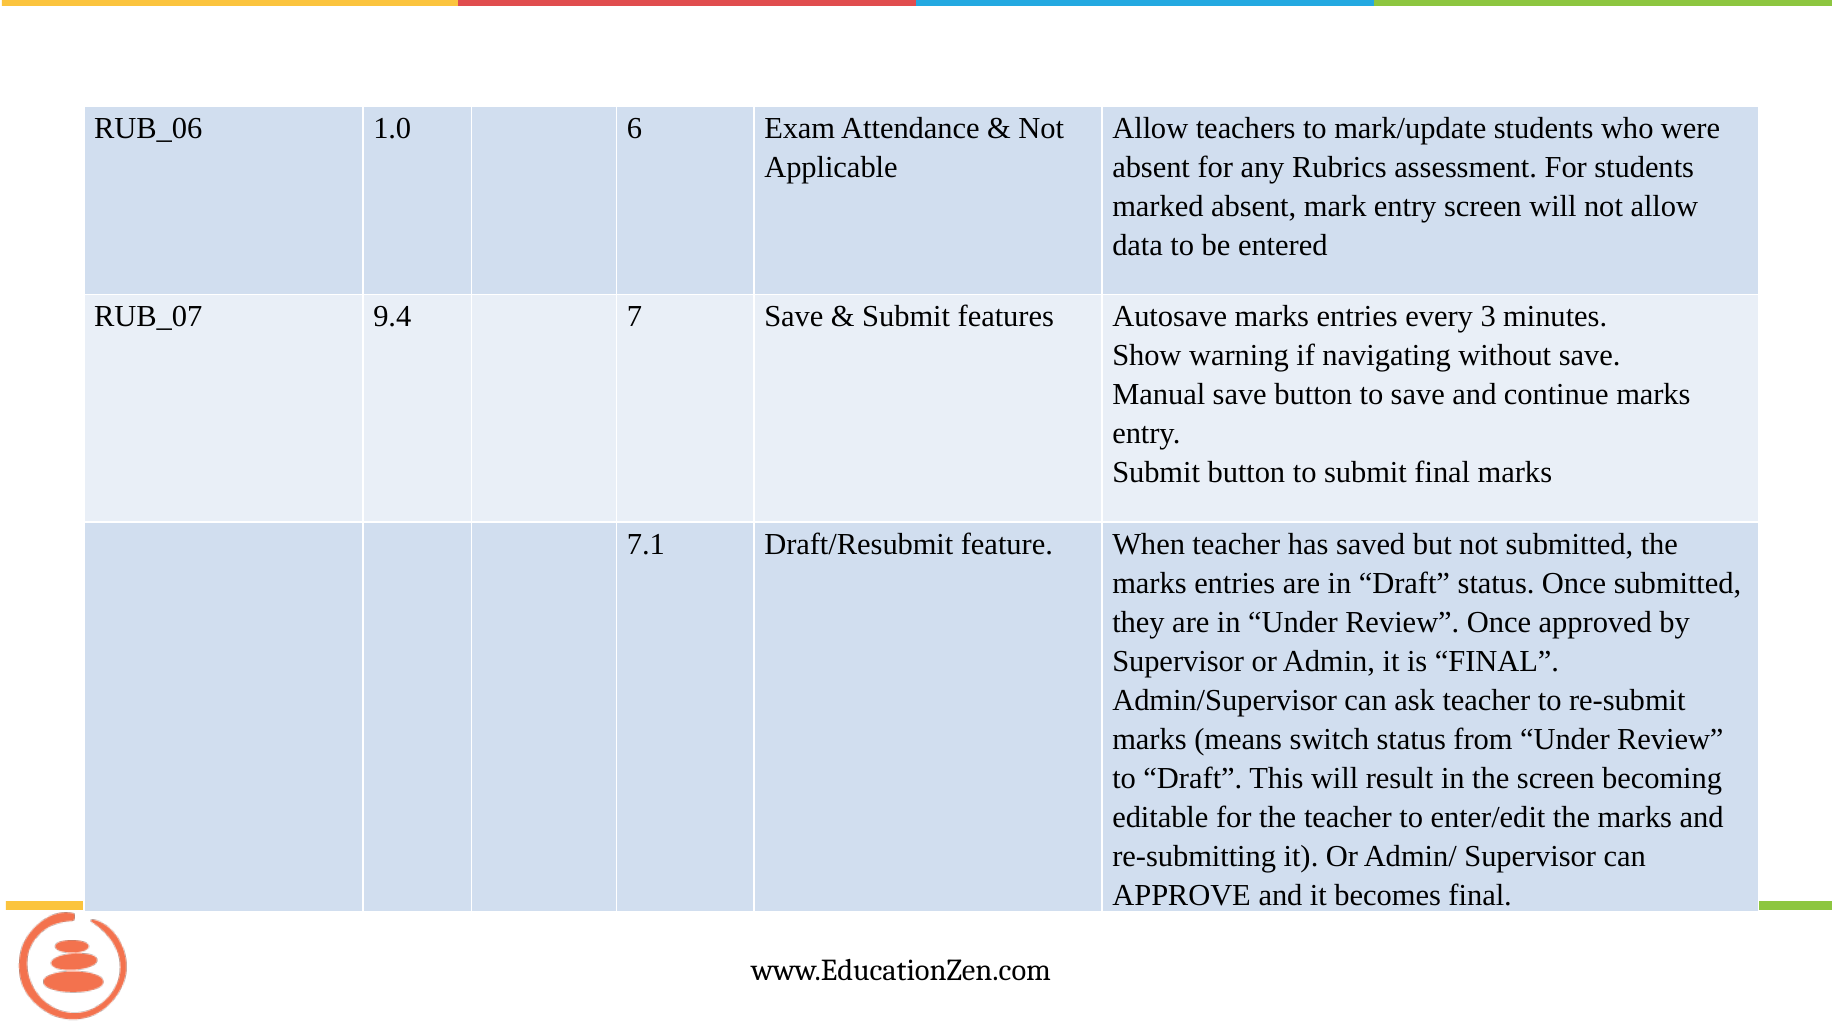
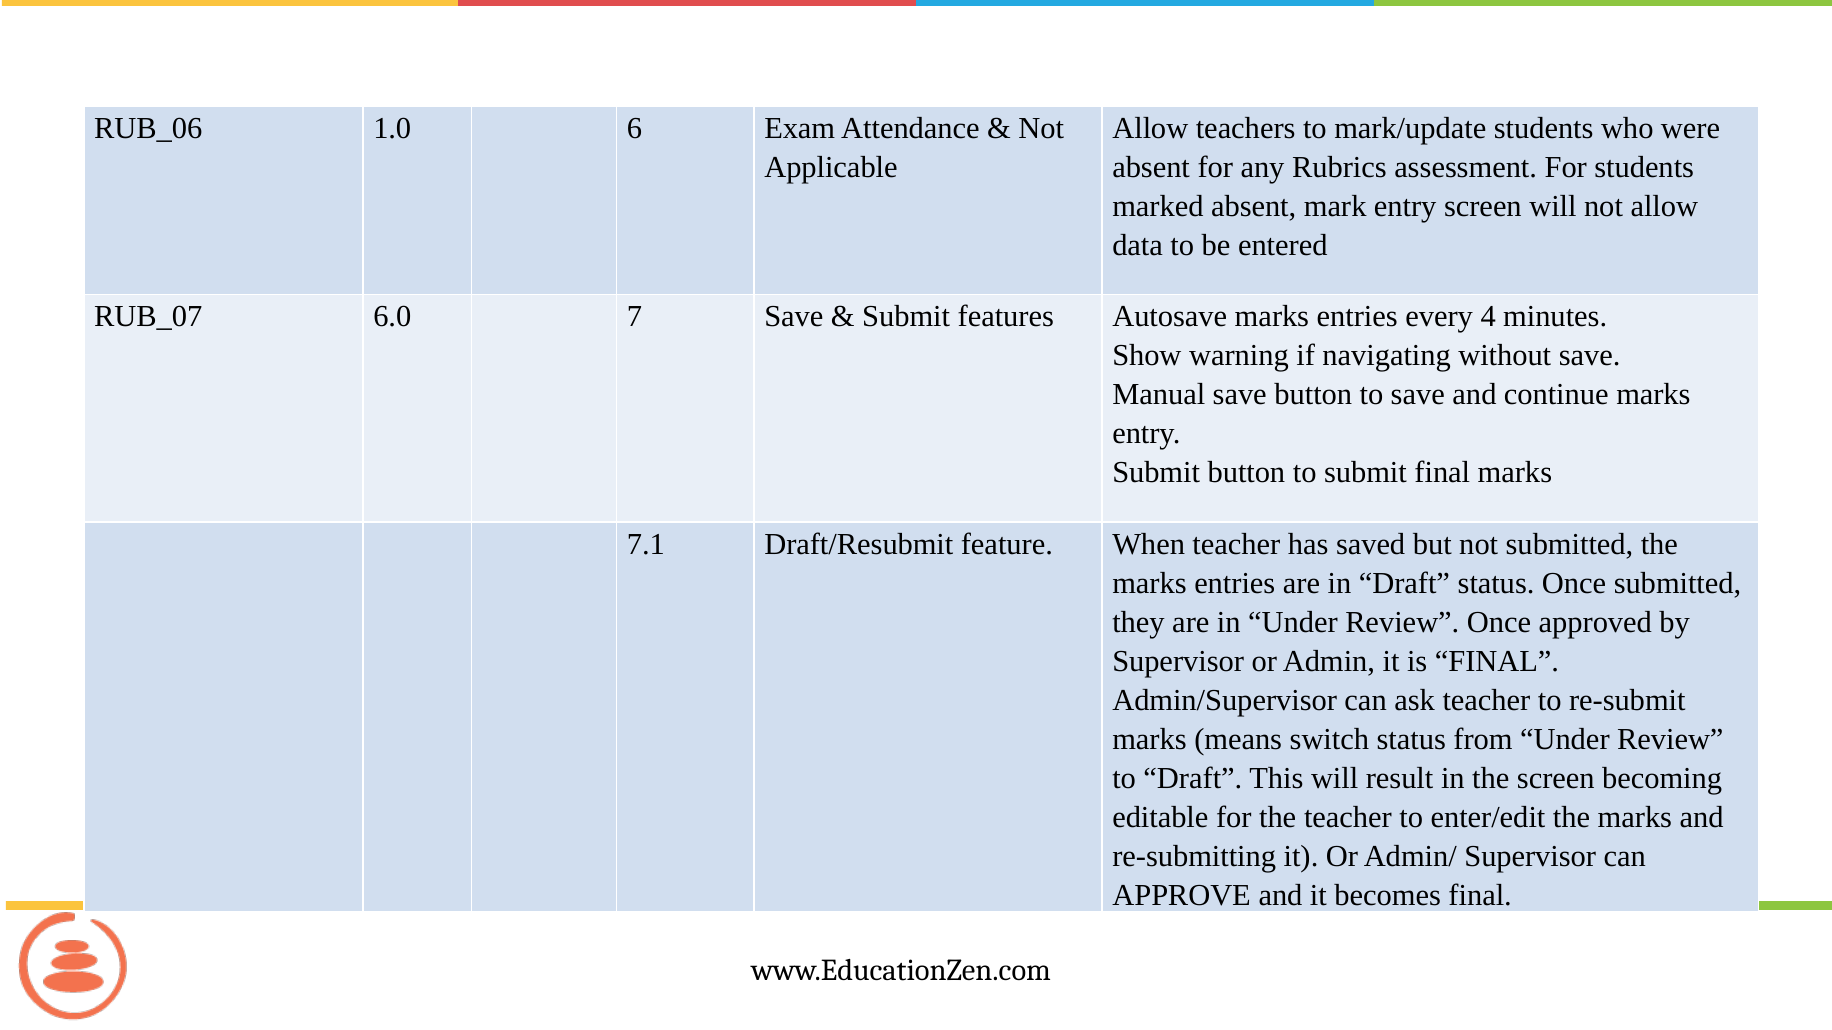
9.4: 9.4 -> 6.0 (392, 317)
3: 3 -> 4 (1488, 317)
